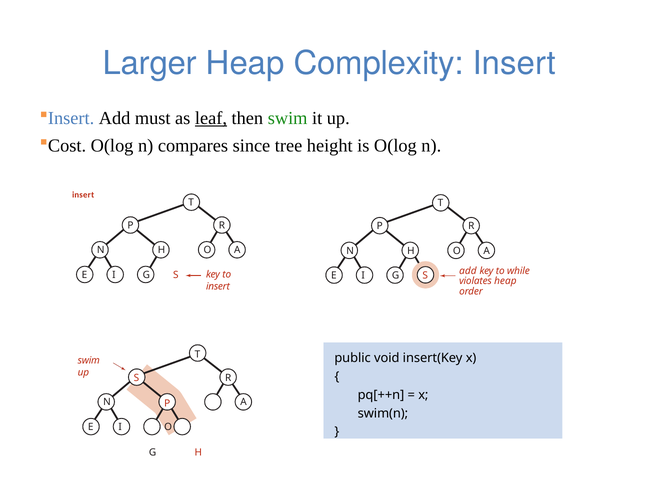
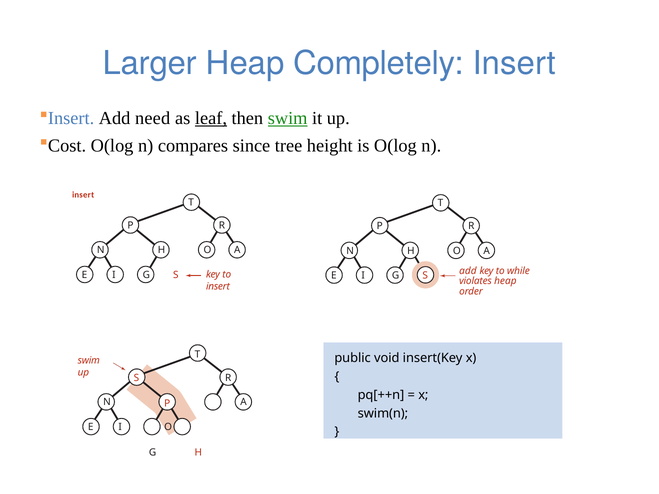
Complexity: Complexity -> Completely (379, 63)
must: must -> need (153, 118)
swim underline: none -> present (288, 118)
